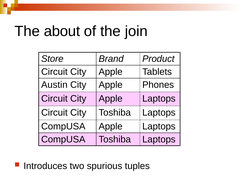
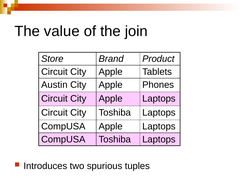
about: about -> value (62, 31)
